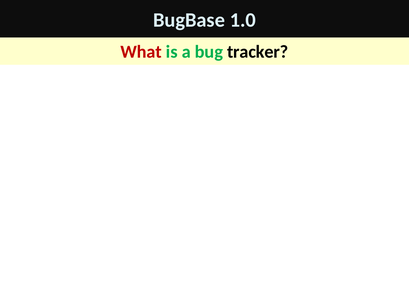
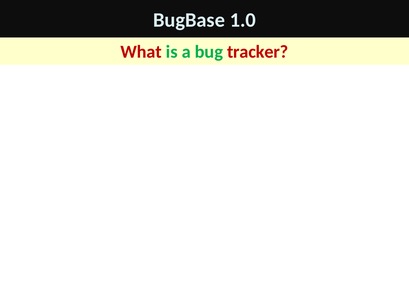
tracker colour: black -> red (258, 52)
